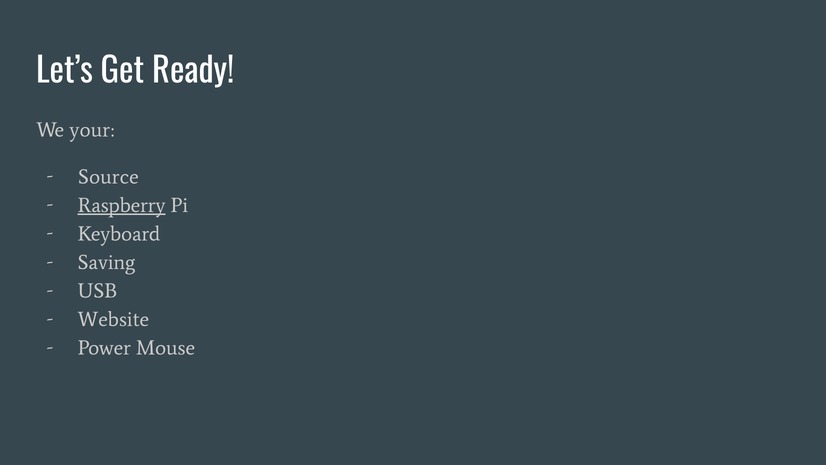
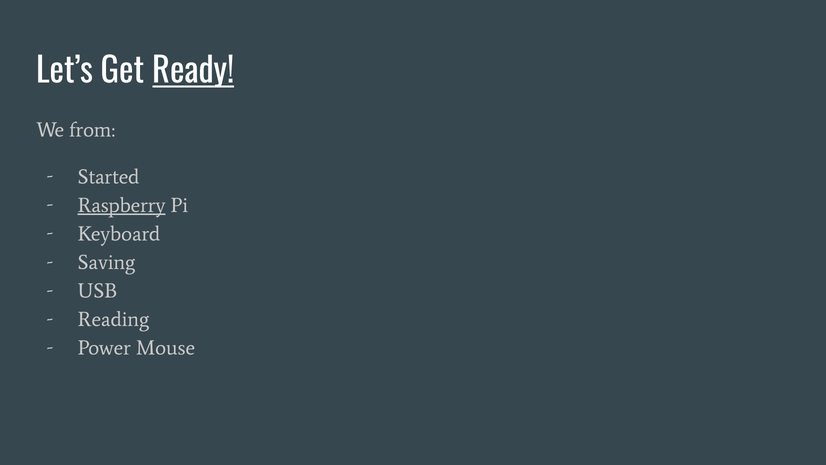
Ready underline: none -> present (193, 72)
your: your -> from (92, 130)
Source: Source -> Started (109, 177)
Website: Website -> Reading (113, 319)
